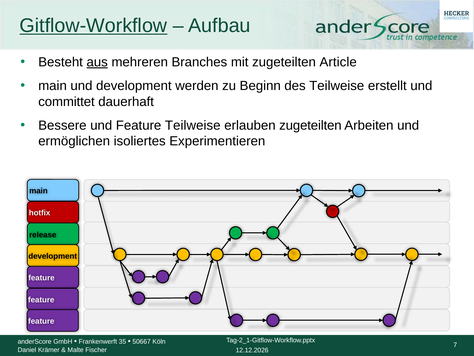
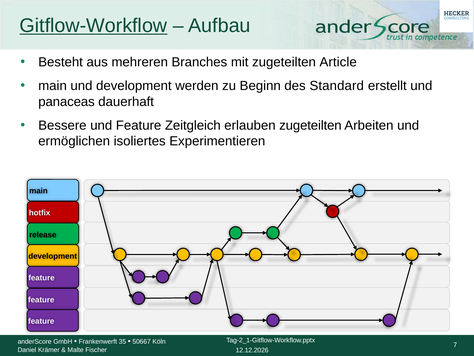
aus underline: present -> none (97, 62)
des Teilweise: Teilweise -> Standard (337, 86)
committet: committet -> panaceas (66, 102)
Feature Teilweise: Teilweise -> Zeitgleich (193, 125)
